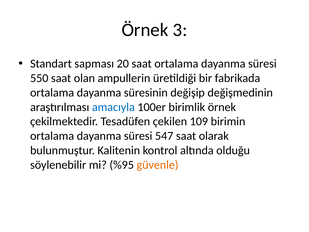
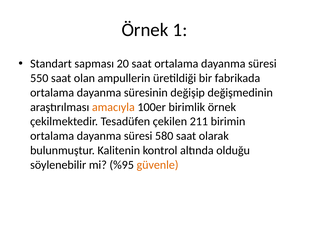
3: 3 -> 1 (180, 30)
amacıyla colour: blue -> orange (113, 107)
109: 109 -> 211 (199, 121)
547: 547 -> 580 (164, 136)
